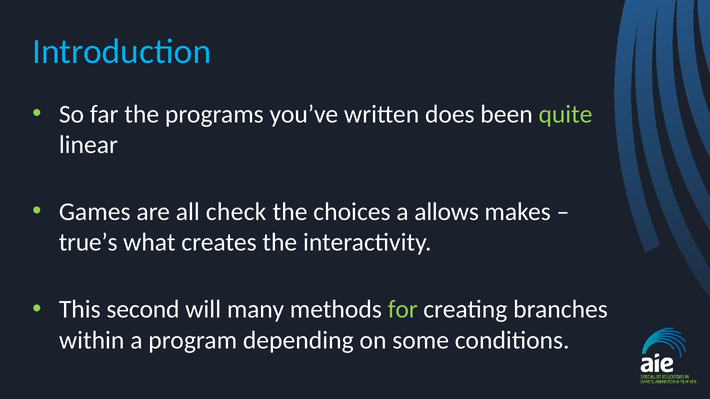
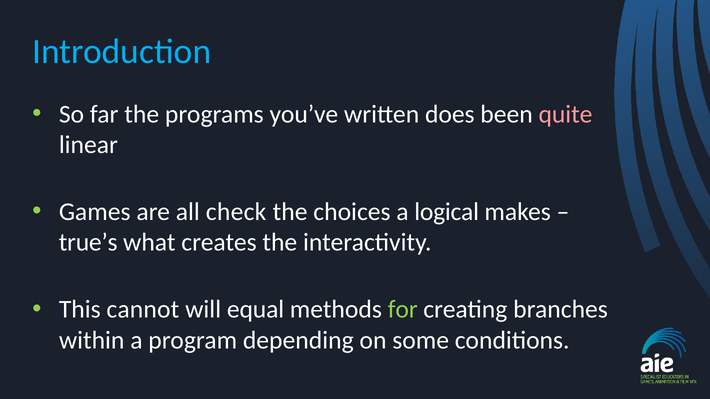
quite colour: light green -> pink (565, 114)
allows: allows -> logical (447, 212)
second: second -> cannot (143, 310)
many: many -> equal (256, 310)
